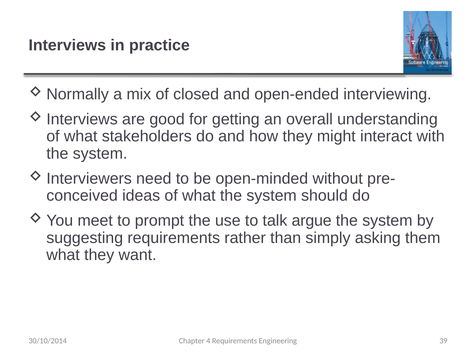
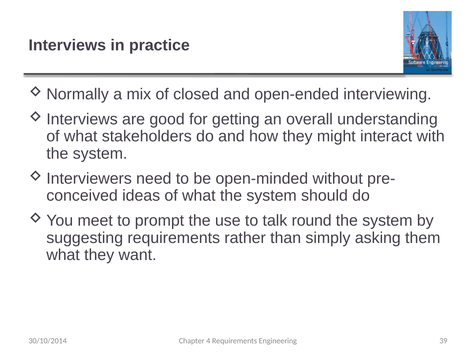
argue: argue -> round (312, 221)
